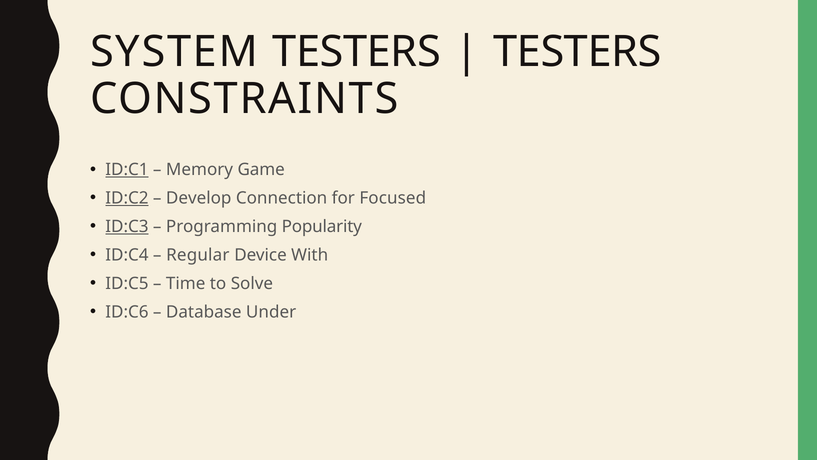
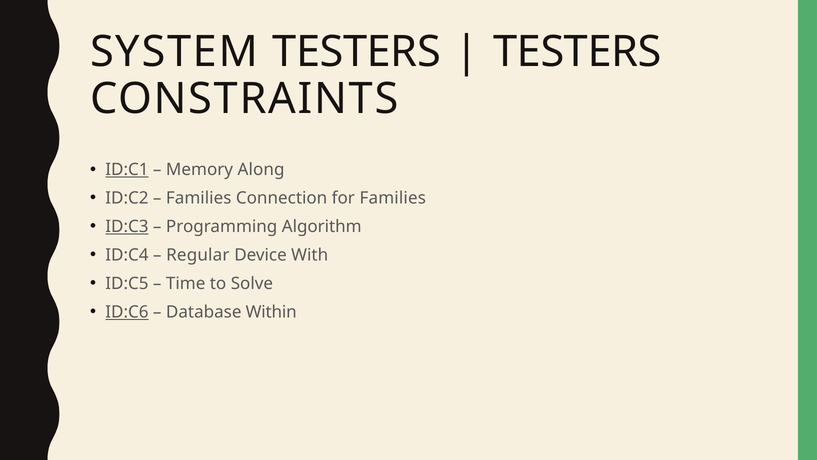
Game: Game -> Along (261, 170)
ID:C2 underline: present -> none (127, 198)
Develop: Develop -> Families (199, 198)
for Focused: Focused -> Families (393, 198)
Popularity: Popularity -> Algorithm (322, 227)
ID:C6 underline: none -> present (127, 312)
Under: Under -> Within (271, 312)
